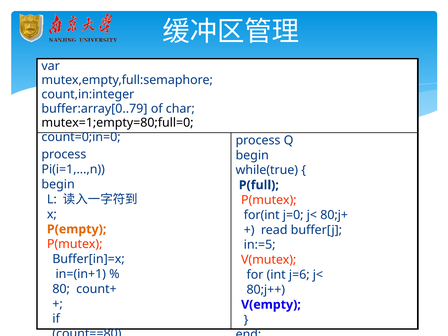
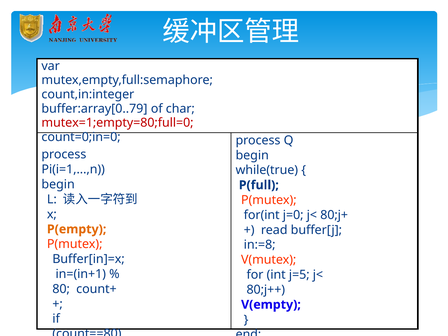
mutex=1;empty=80;full=0 colour: black -> red (118, 123)
in:=5: in:=5 -> in:=8 (260, 245)
j=6: j=6 -> j=5 (299, 275)
